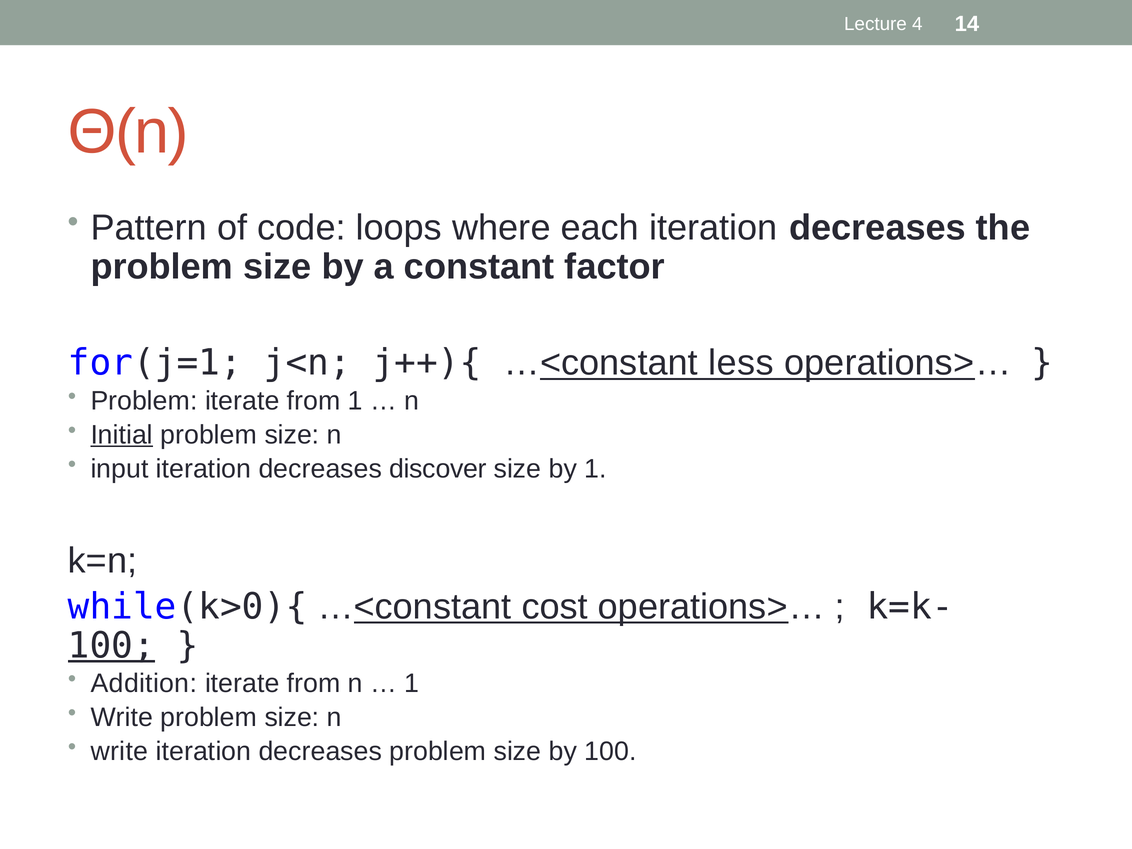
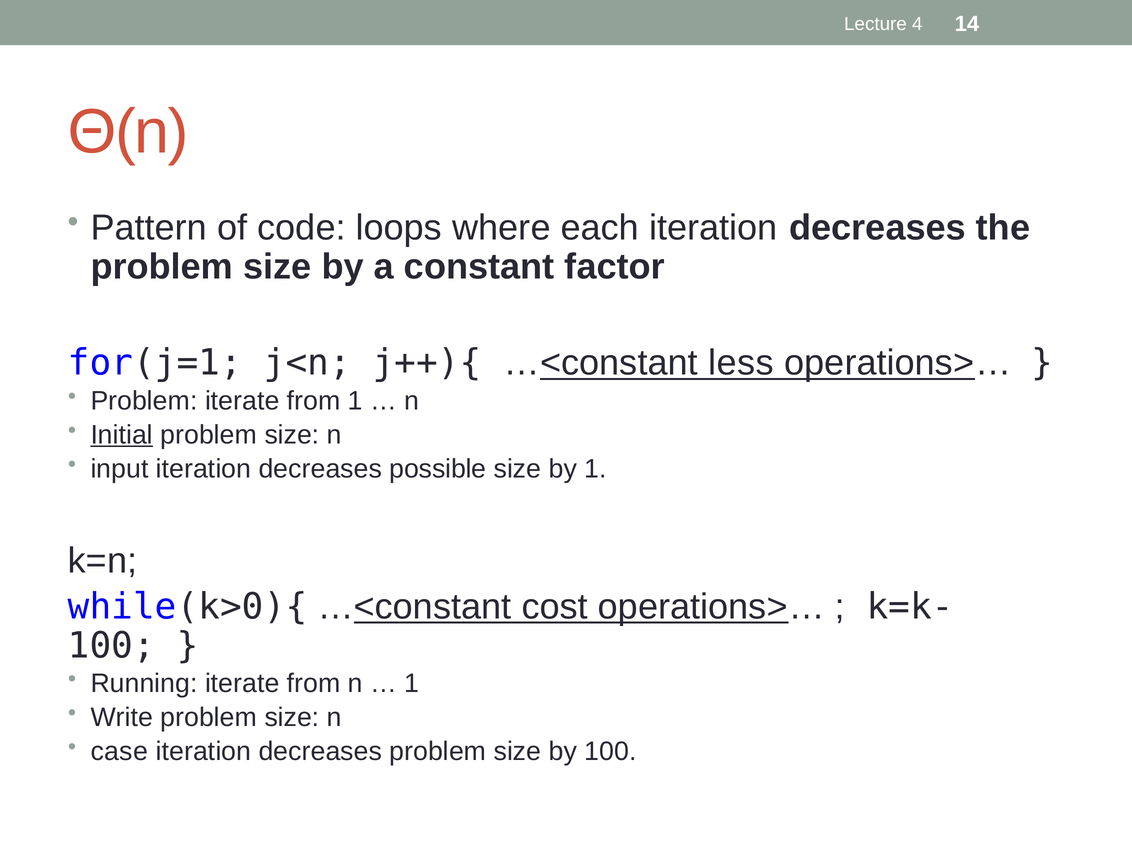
discover: discover -> possible (438, 469)
100 underline: present -> none (111, 646)
Addition: Addition -> Running (144, 683)
write: write -> case (119, 751)
